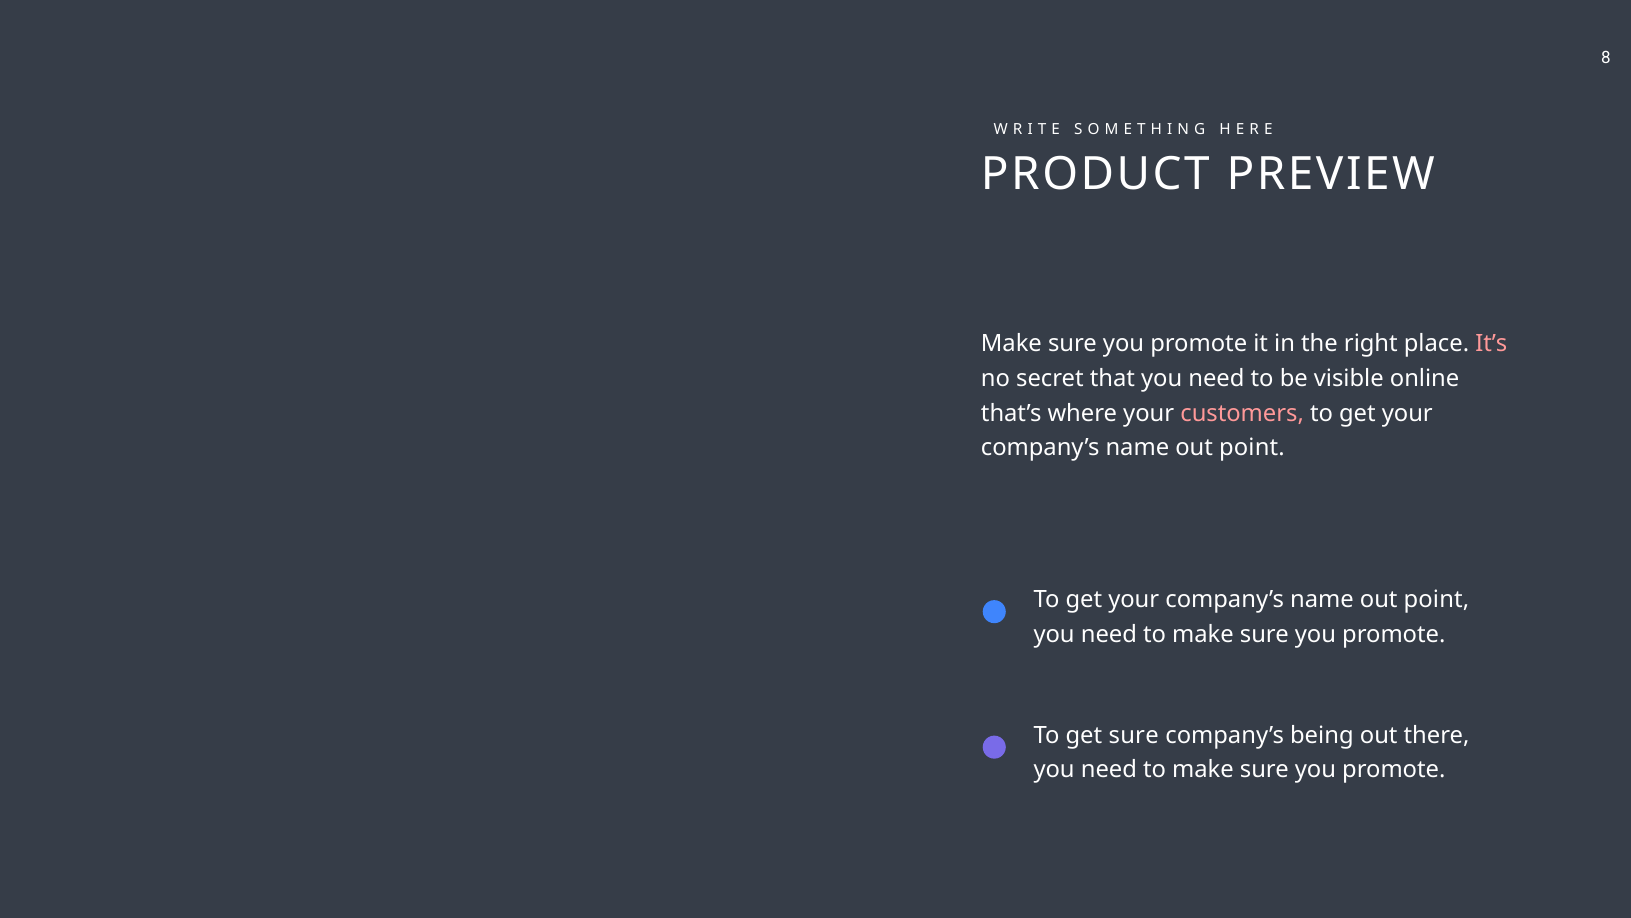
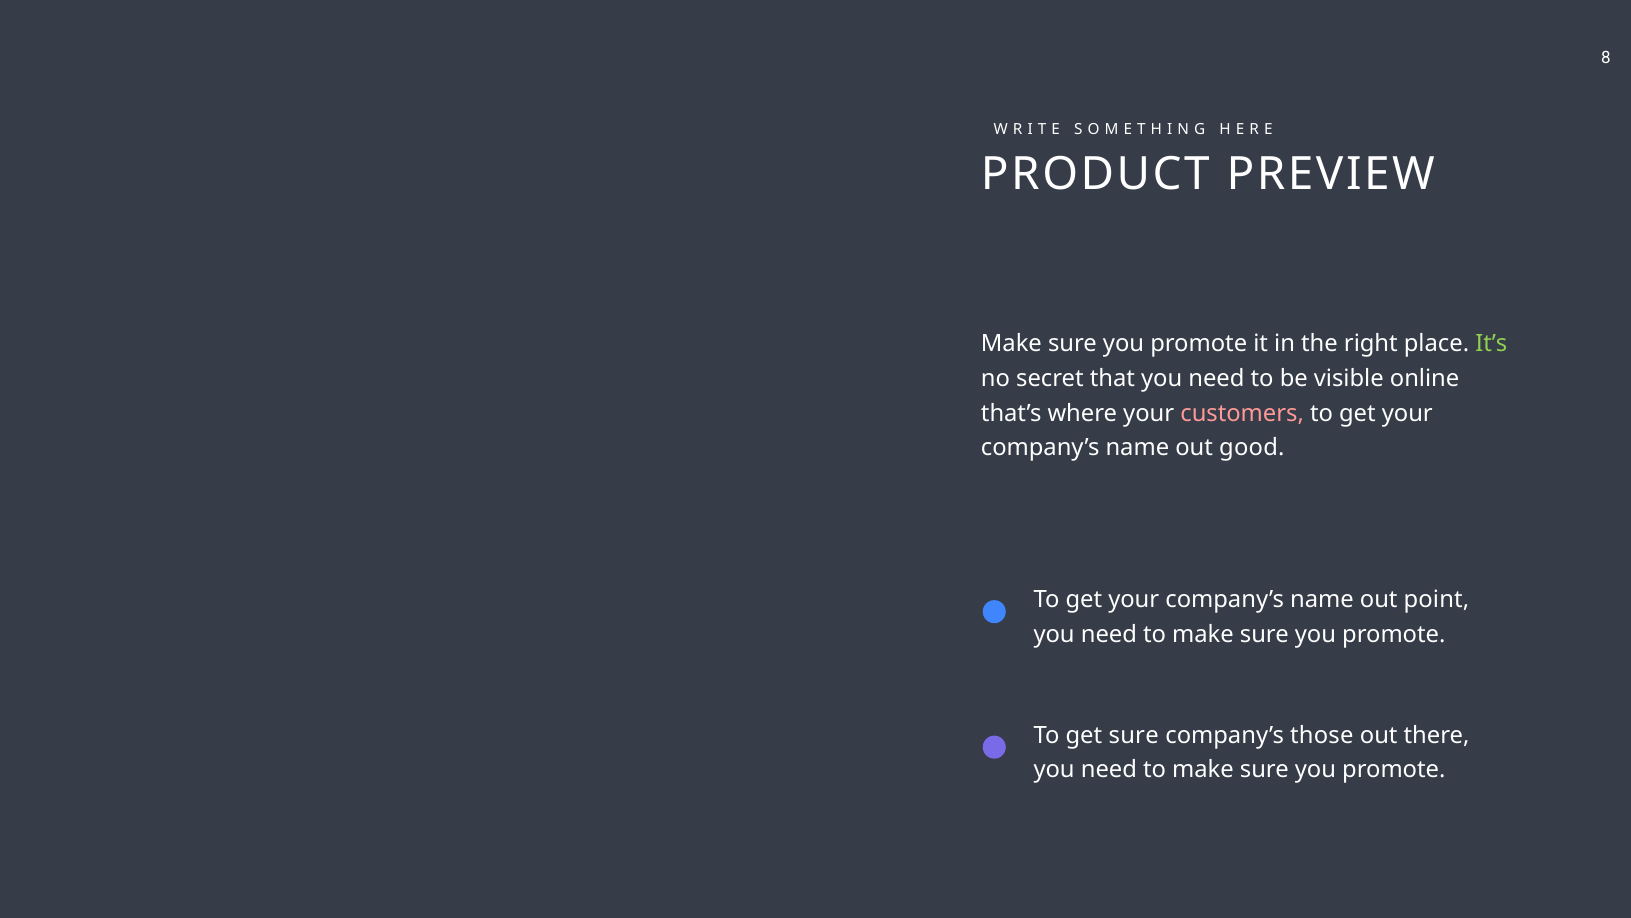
It’s colour: pink -> light green (1491, 344)
point: point -> good (1252, 448)
being: being -> those (1322, 735)
